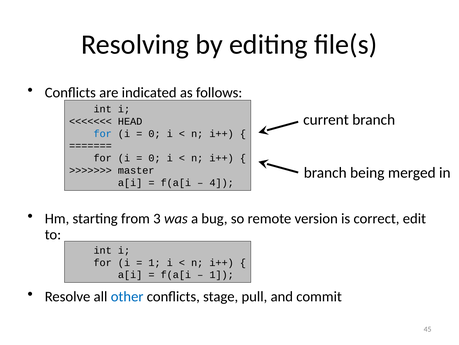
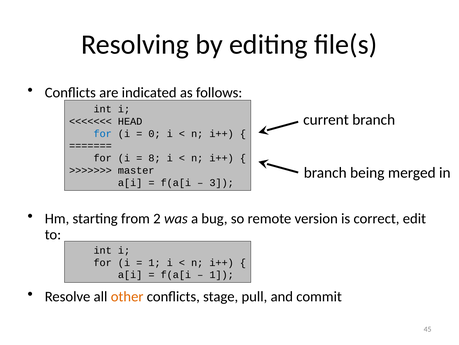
0: 0 -> 8 (155, 158)
4: 4 -> 3 (222, 182)
3: 3 -> 2 (157, 218)
other colour: blue -> orange (127, 296)
